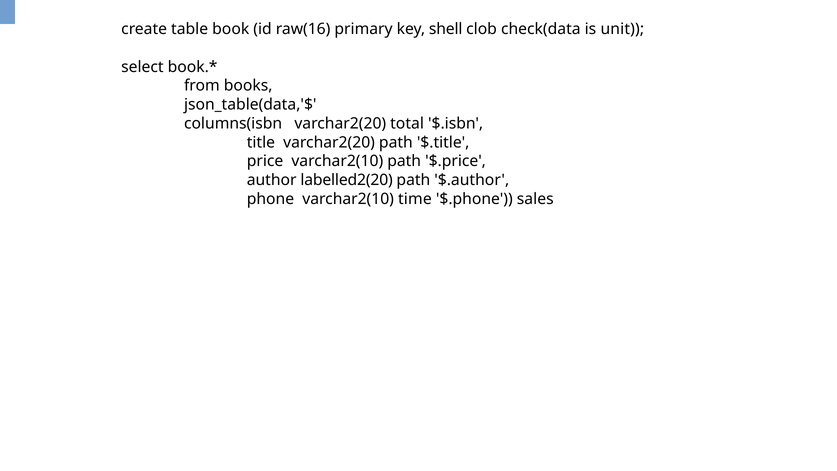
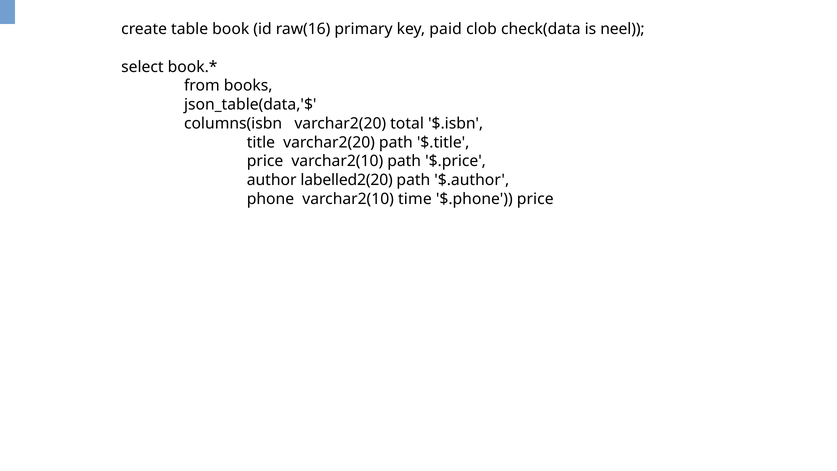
shell: shell -> paid (446, 29)
unit: unit -> neel (622, 29)
$.phone sales: sales -> price (535, 199)
